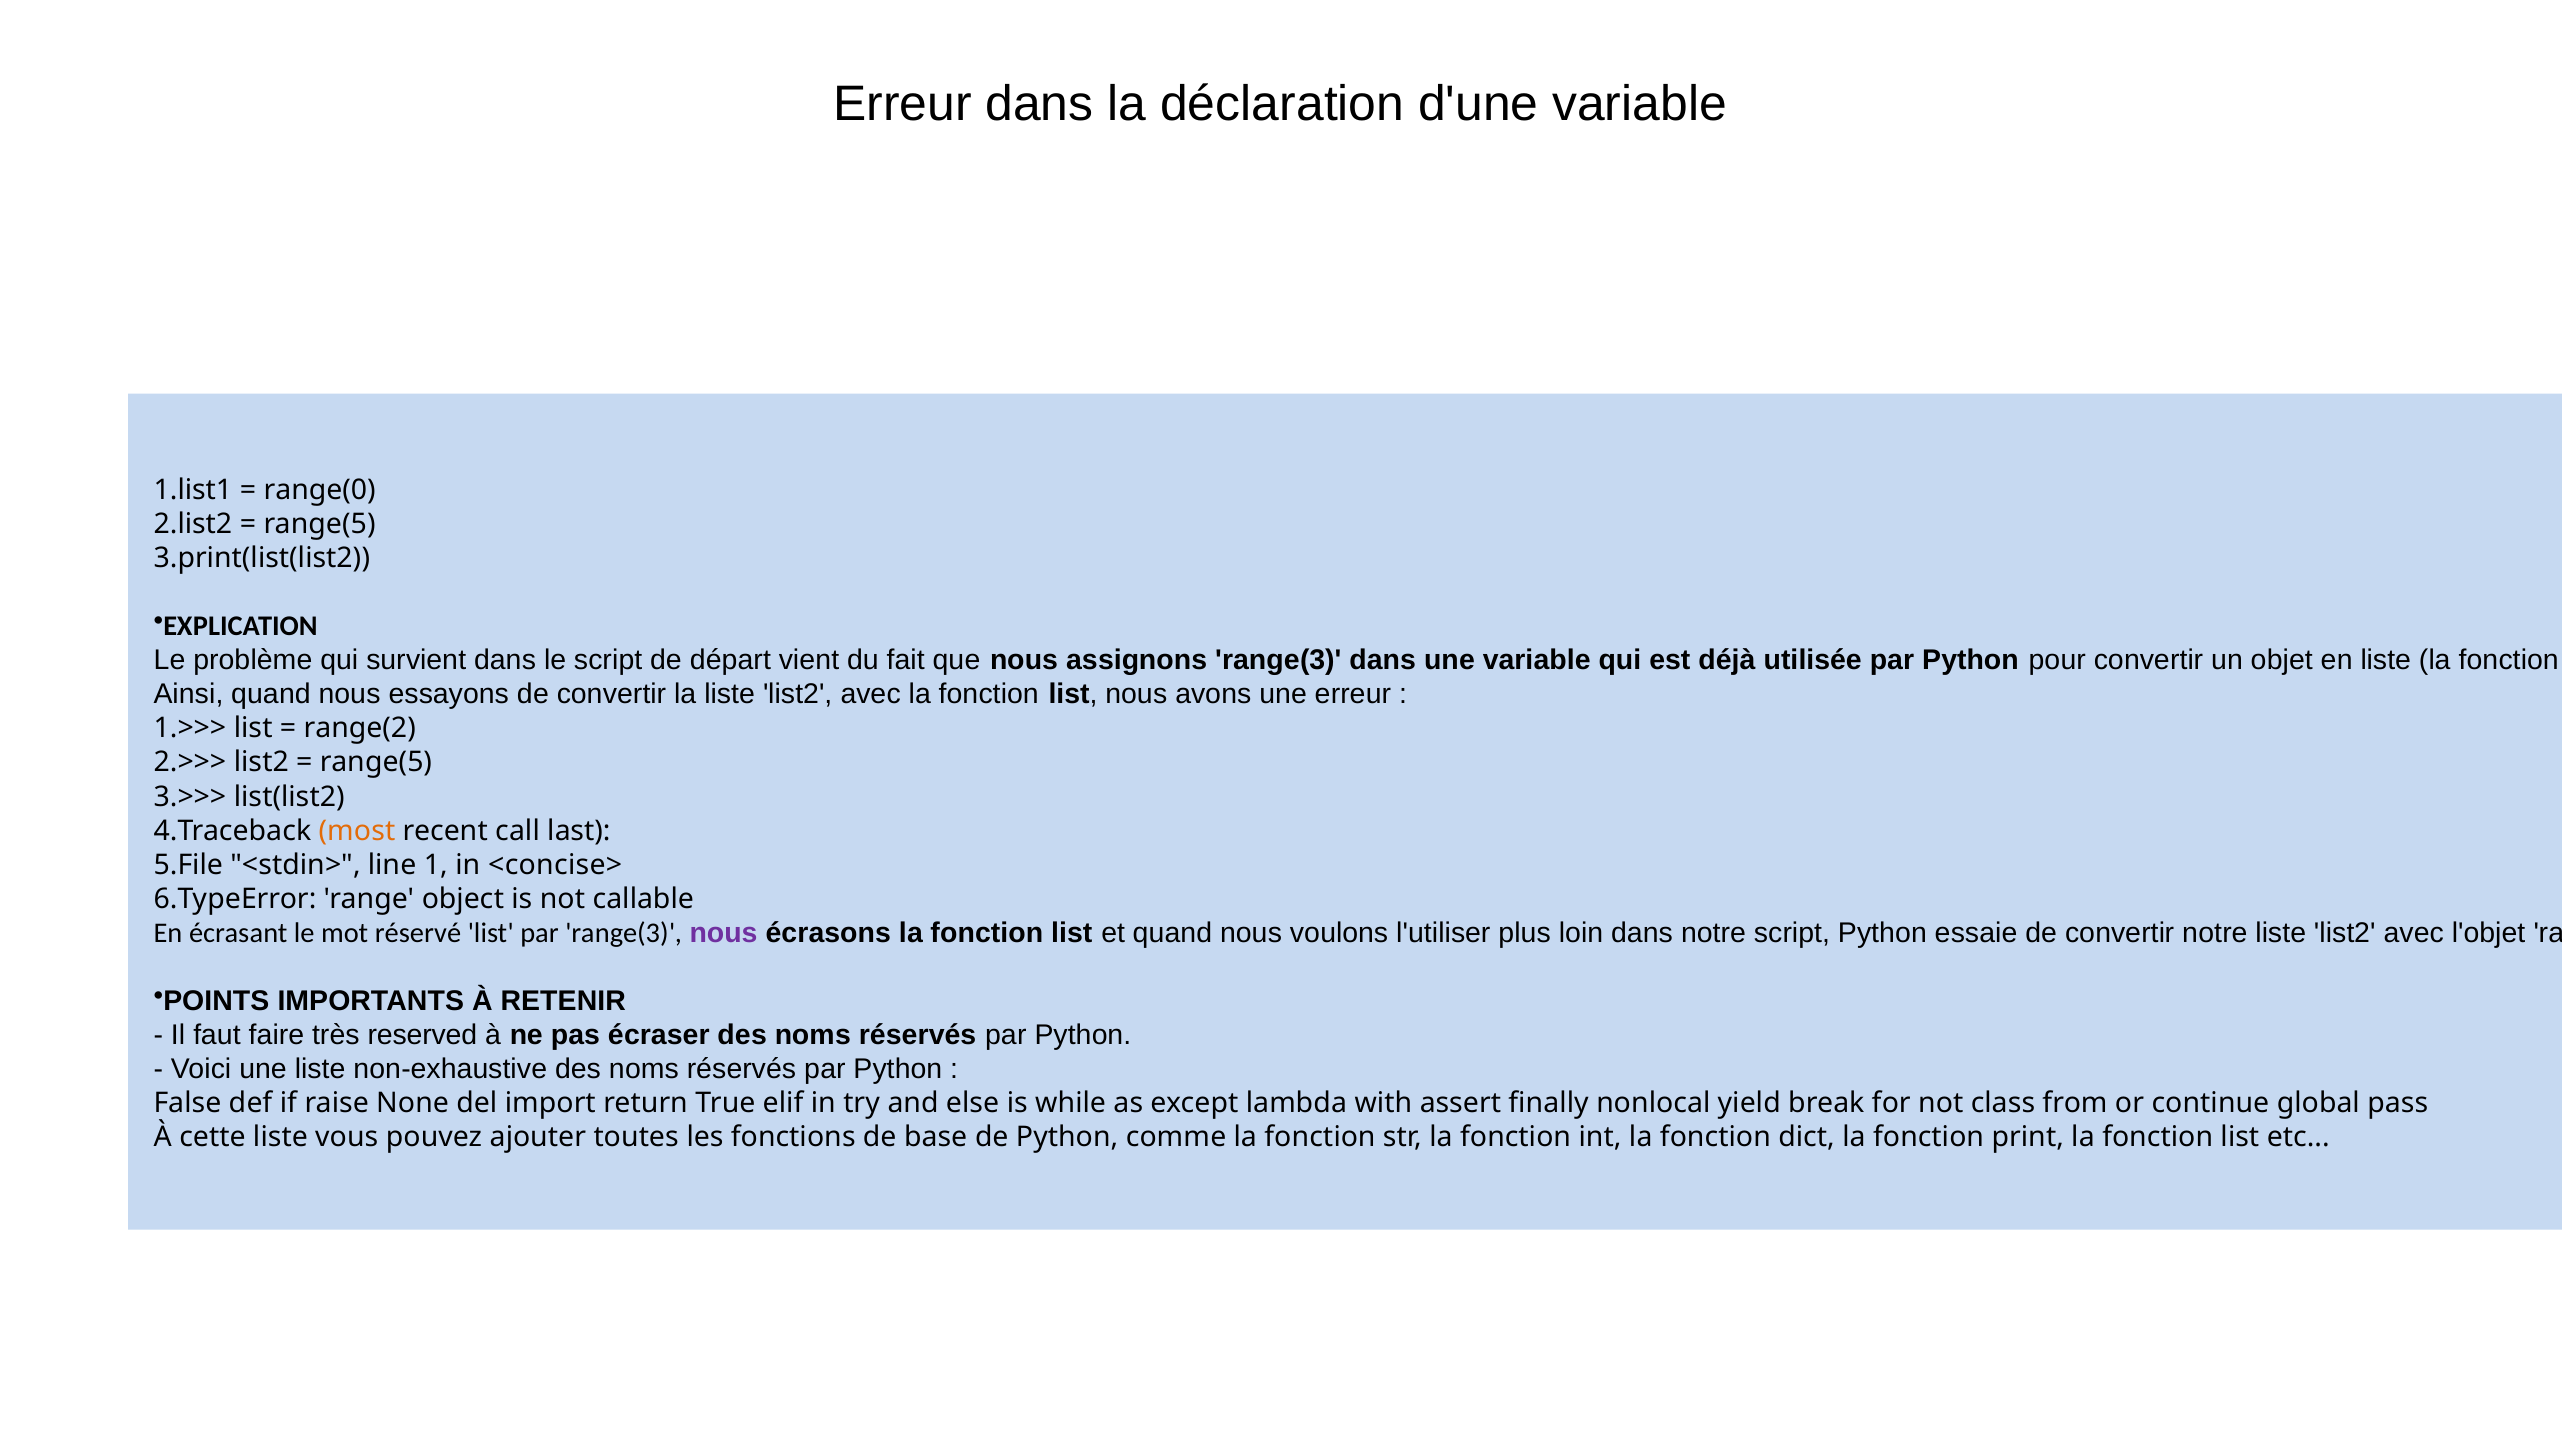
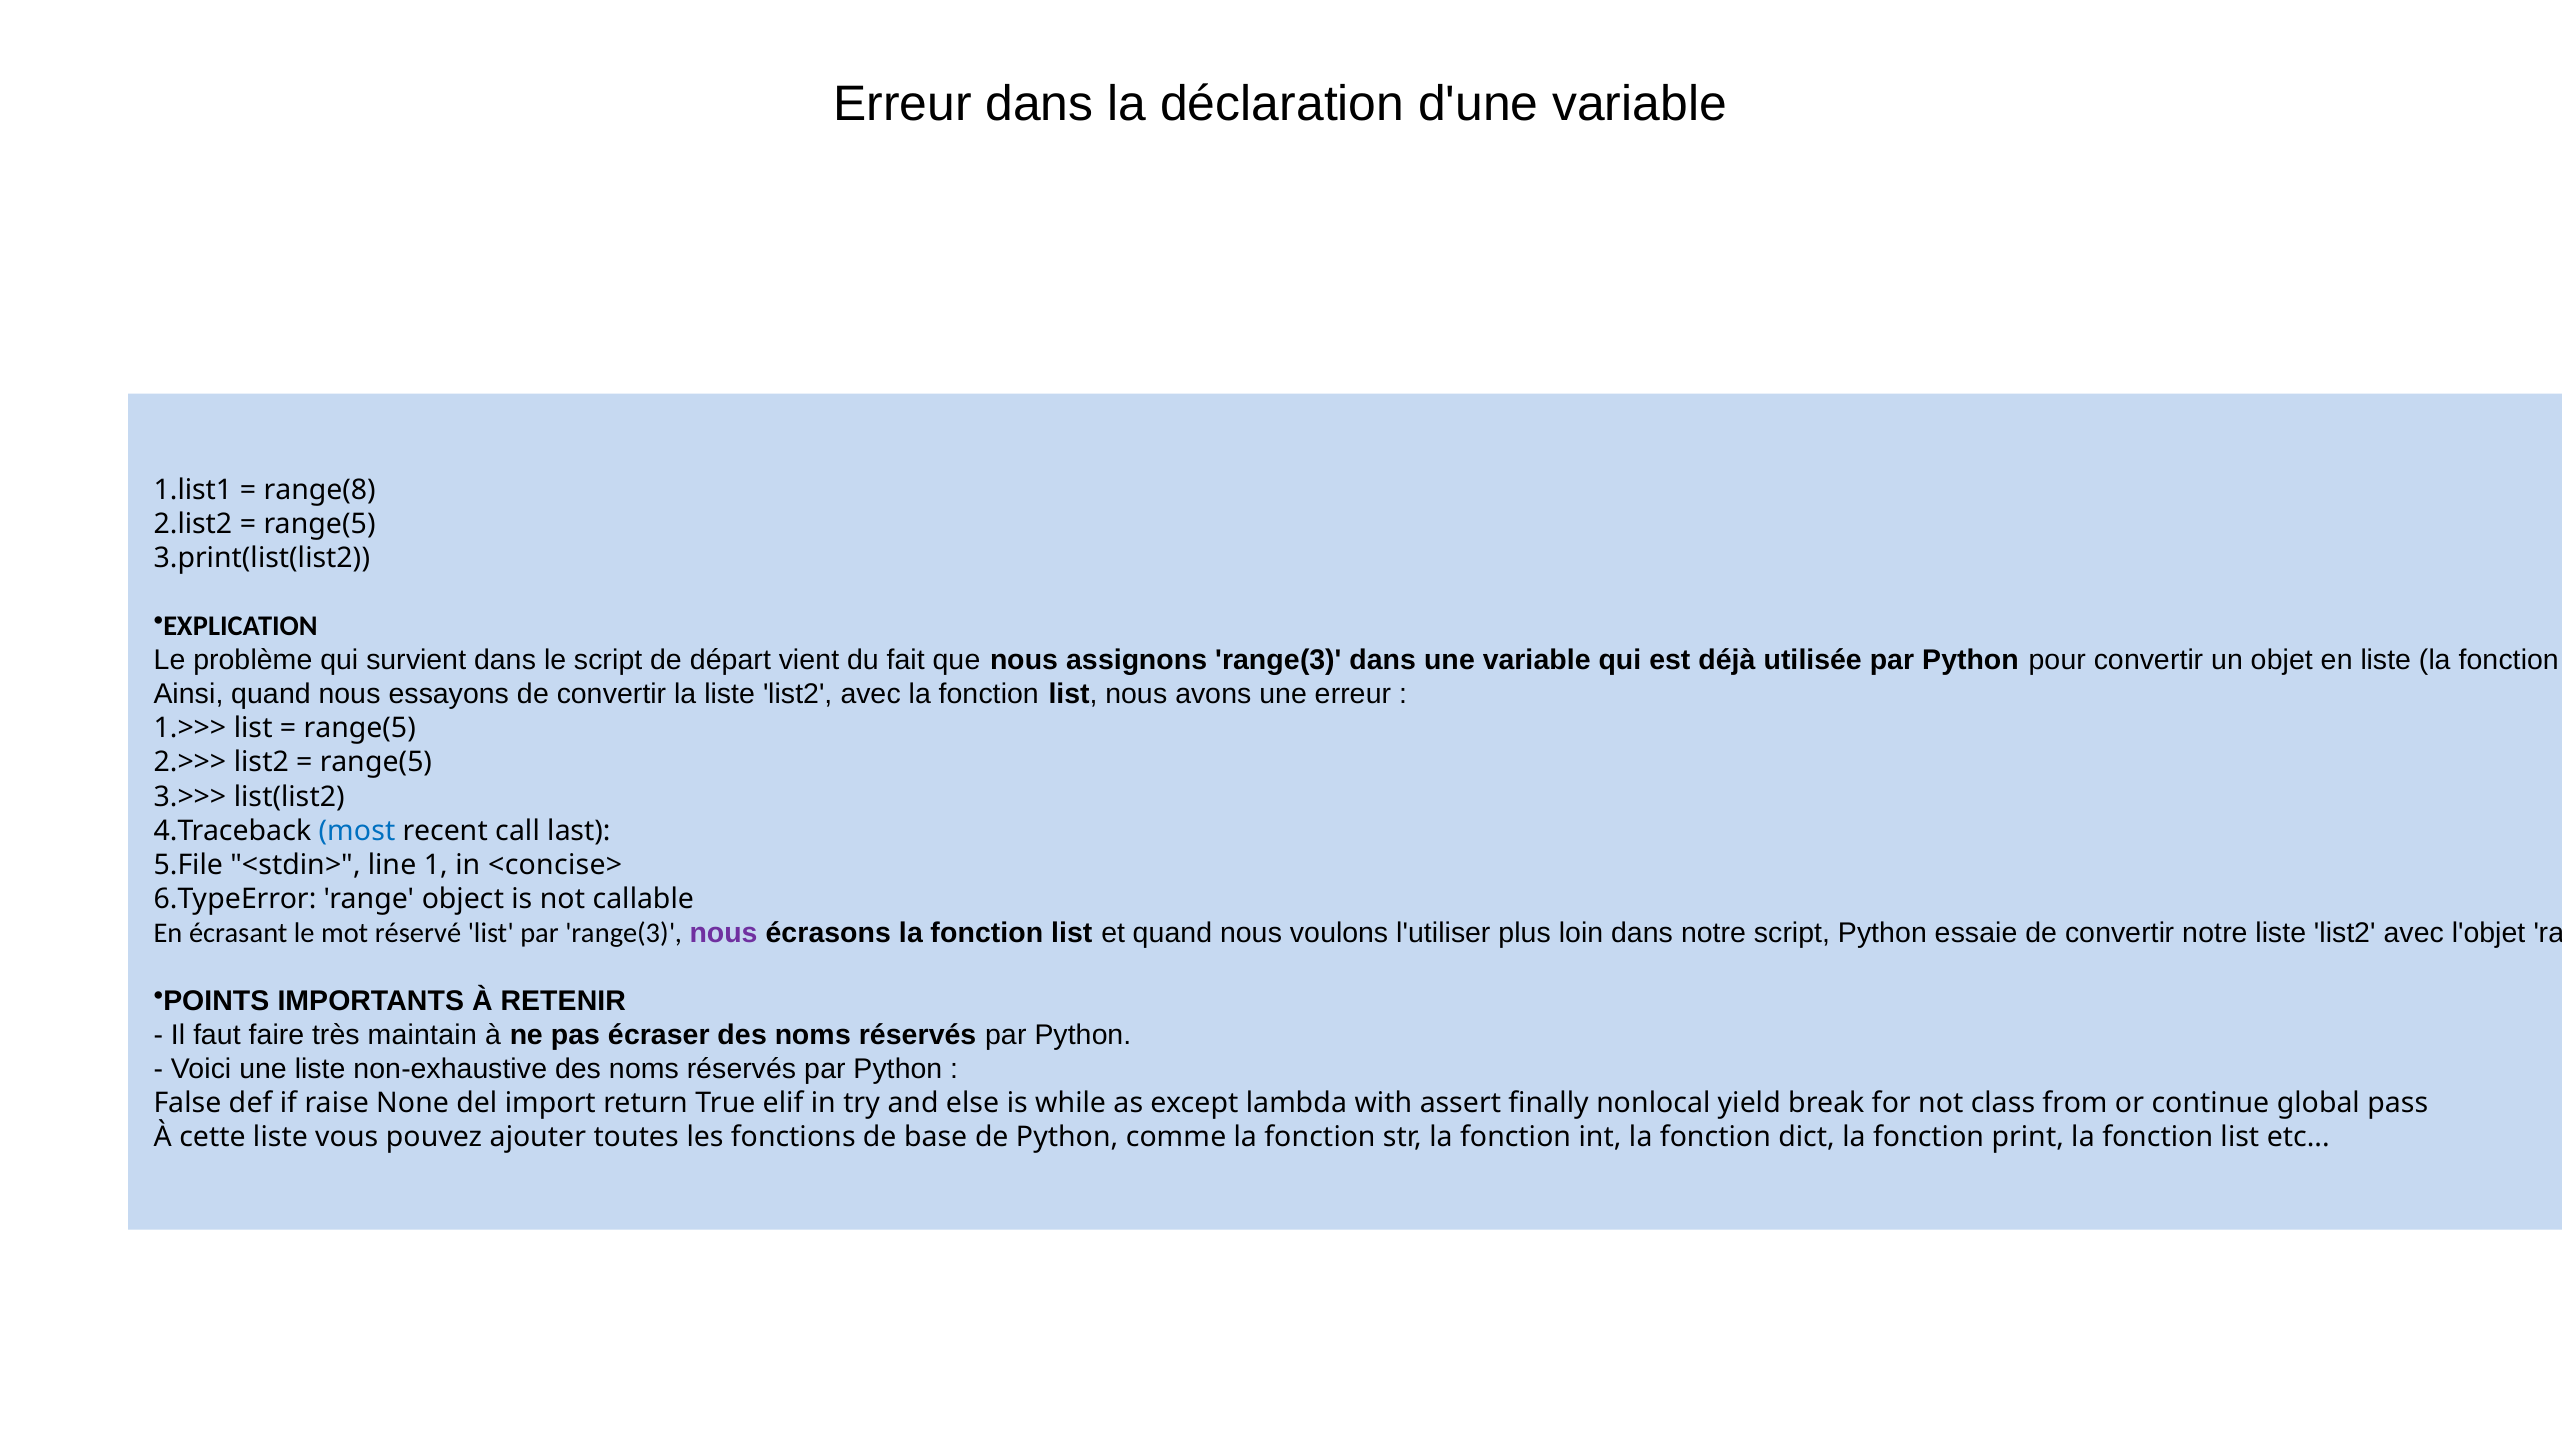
range(0: range(0 -> range(8 (320, 490)
range(2: range(2 -> range(5 (360, 729)
most colour: orange -> blue (357, 831)
reserved: reserved -> maintain (422, 1035)
